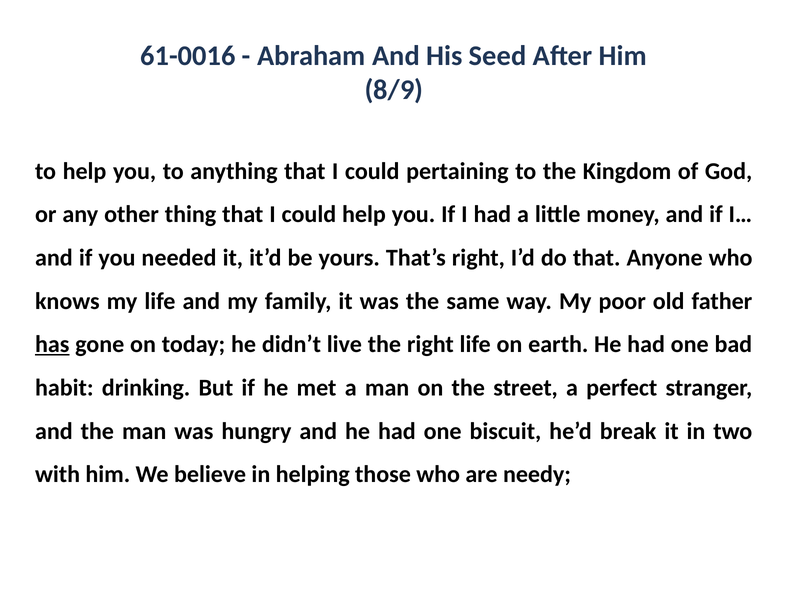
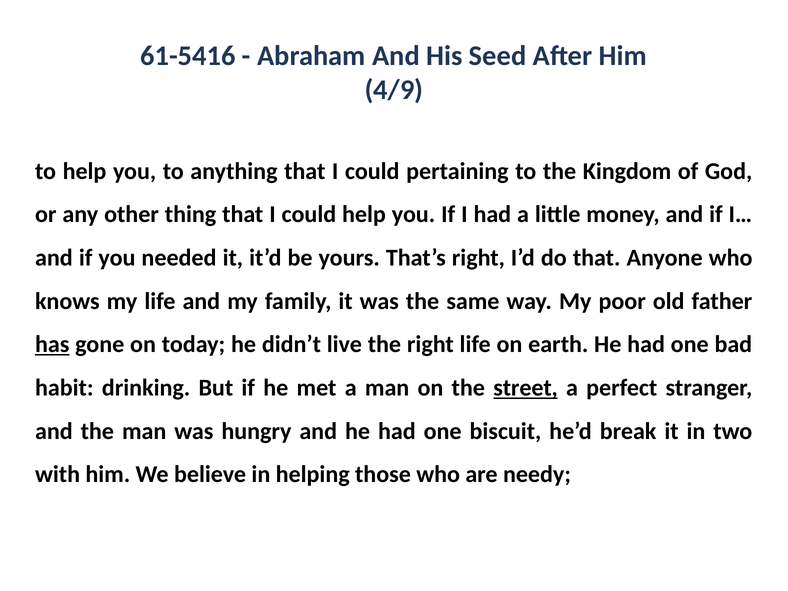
61-0016: 61-0016 -> 61-5416 (188, 56)
8/9: 8/9 -> 4/9 (394, 90)
street underline: none -> present (526, 388)
